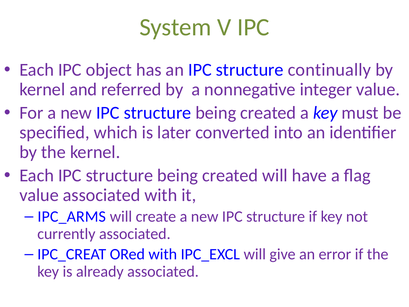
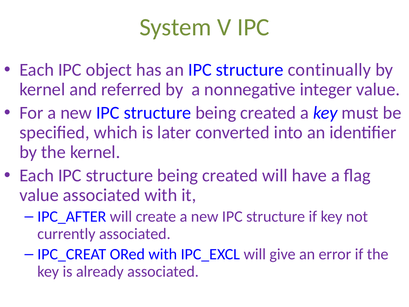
IPC_ARMS: IPC_ARMS -> IPC_AFTER (72, 216)
